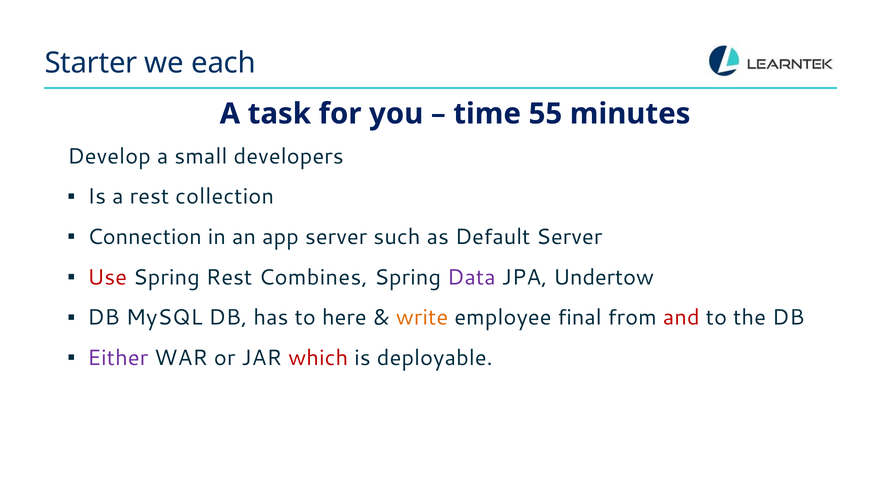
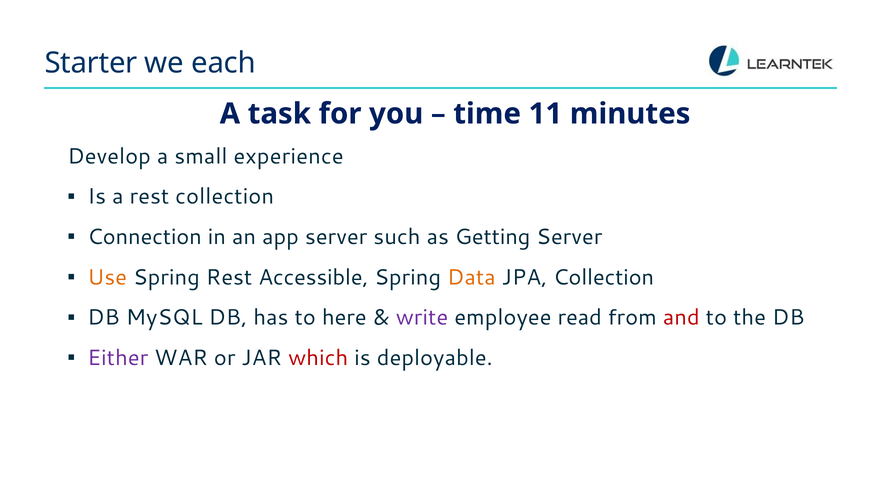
55: 55 -> 11 (545, 114)
developers: developers -> experience (289, 156)
Default: Default -> Getting (493, 237)
Use colour: red -> orange (107, 277)
Combines: Combines -> Accessible (313, 277)
Data colour: purple -> orange (471, 277)
JPA Undertow: Undertow -> Collection (604, 277)
write colour: orange -> purple (422, 317)
final: final -> read (580, 317)
